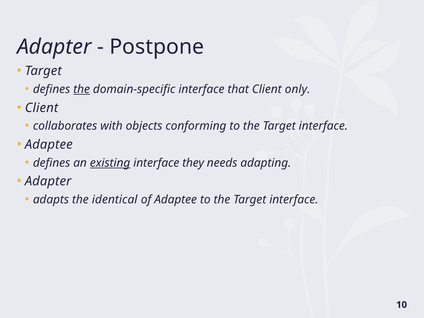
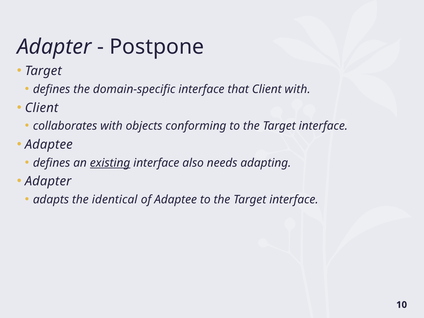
the underline: present -> none (82, 89)
Client only: only -> with (298, 89)
they: they -> also (193, 163)
